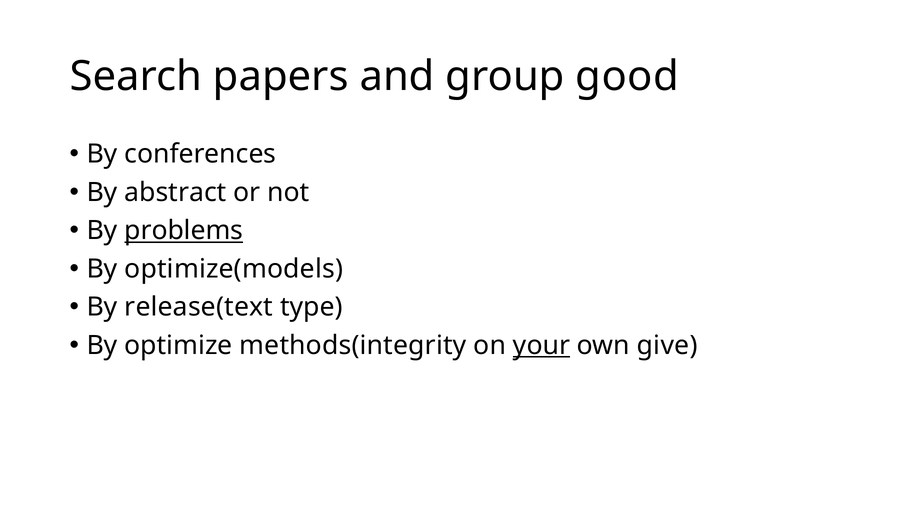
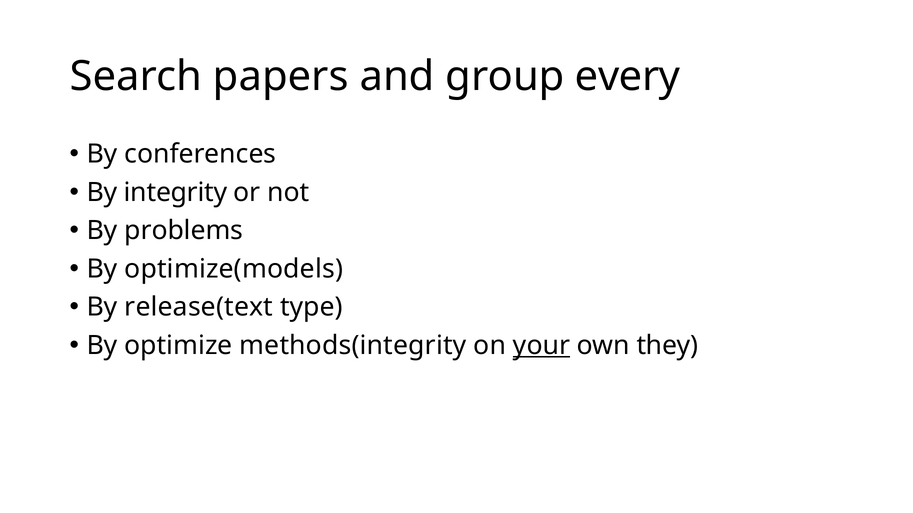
good: good -> every (628, 77)
abstract: abstract -> integrity (176, 193)
problems underline: present -> none (184, 231)
give: give -> they (667, 346)
